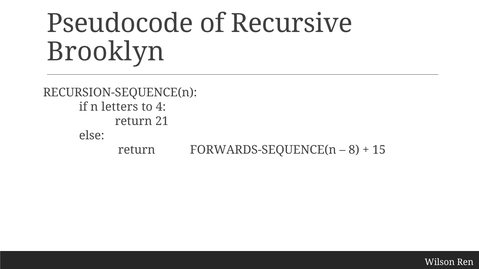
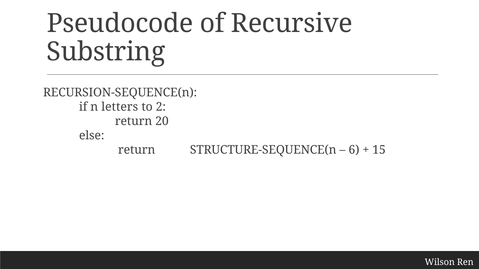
Brooklyn: Brooklyn -> Substring (106, 52)
4: 4 -> 2 (161, 107)
21: 21 -> 20 (162, 121)
FORWARDS-SEQUENCE(n: FORWARDS-SEQUENCE(n -> STRUCTURE-SEQUENCE(n (263, 150)
8: 8 -> 6 (354, 150)
